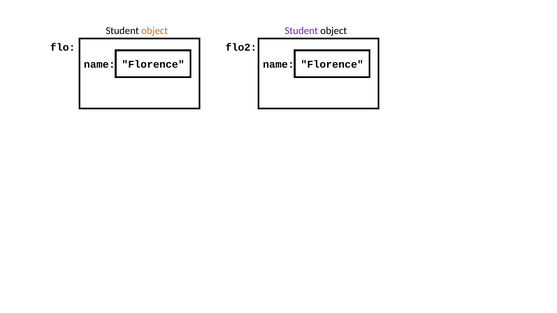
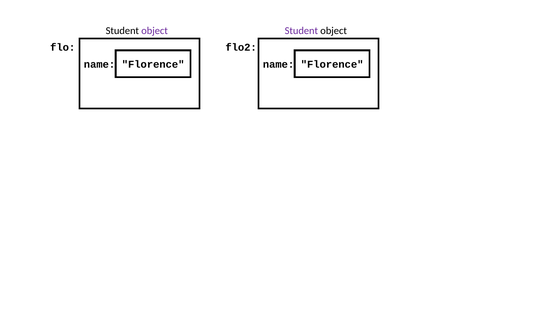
object colour: orange -> purple (155, 31)
